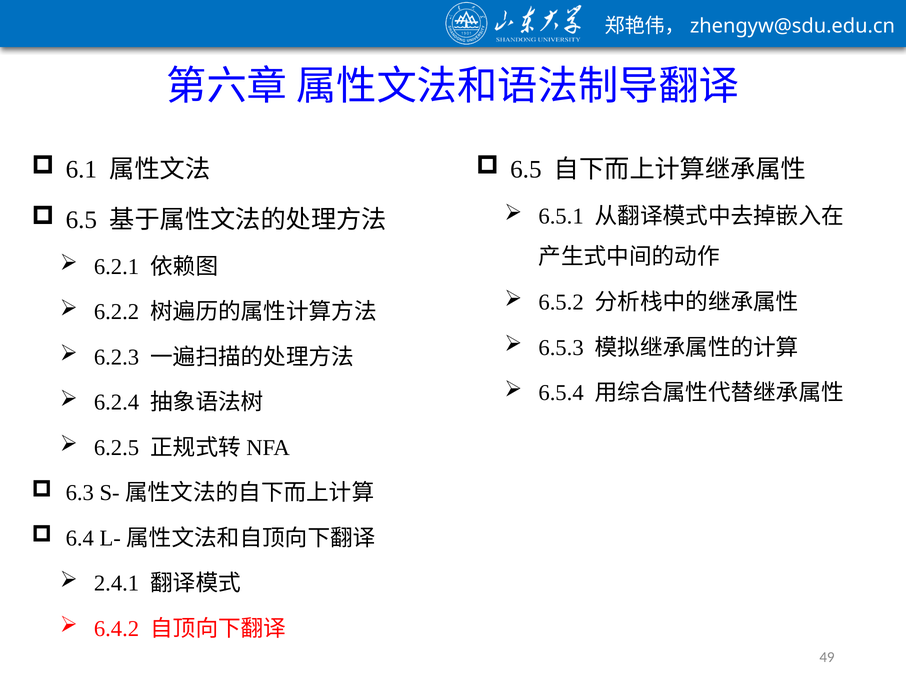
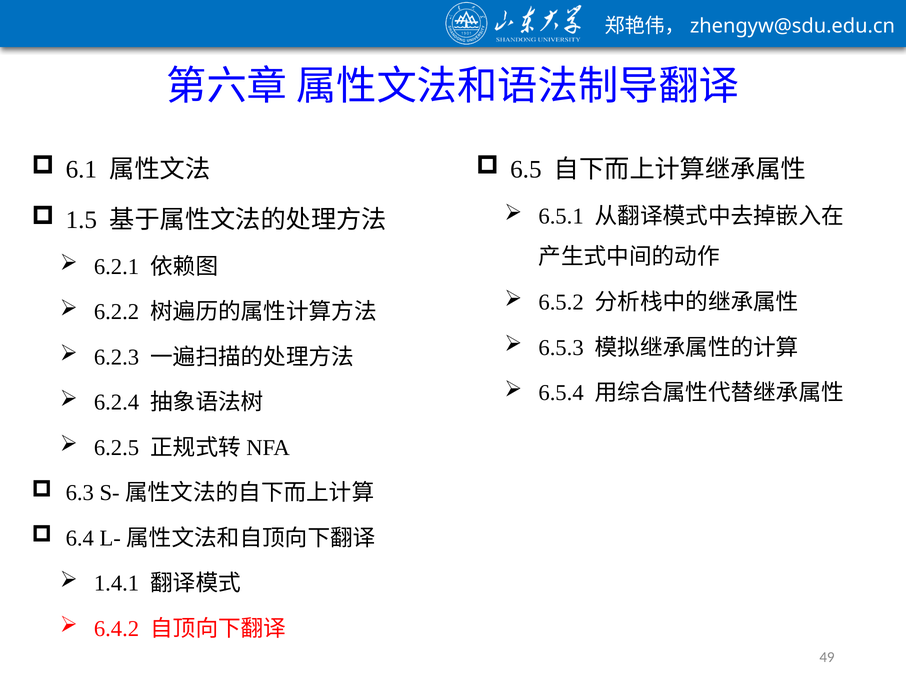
6.5: 6.5 -> 1.5 (81, 220)
2.4.1: 2.4.1 -> 1.4.1 (117, 584)
